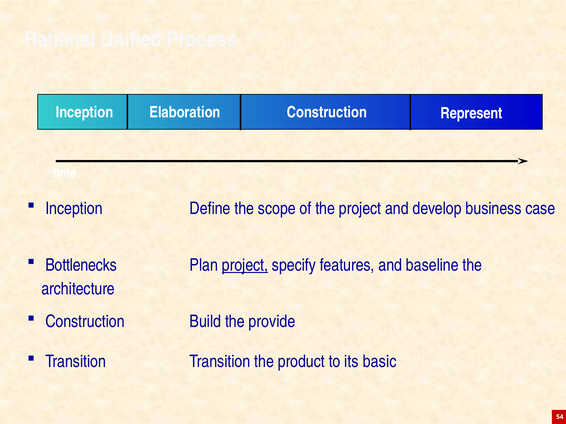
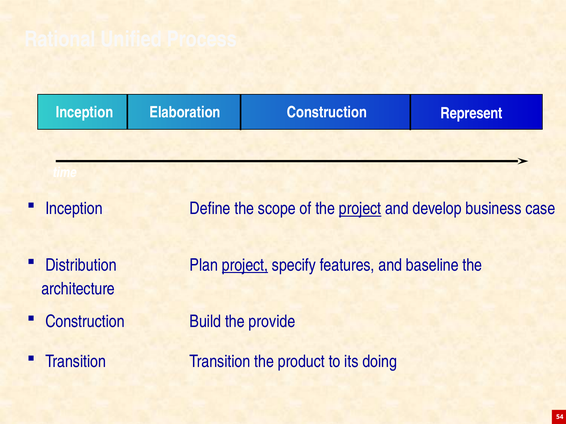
project underline: none -> present (360, 209)
Bottlenecks: Bottlenecks -> Distribution (81, 265)
basic: basic -> doing (380, 362)
